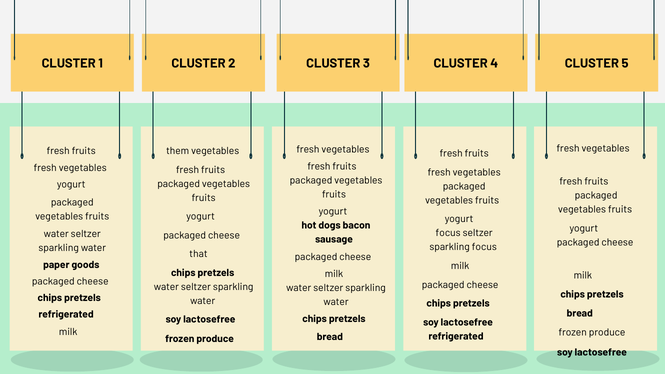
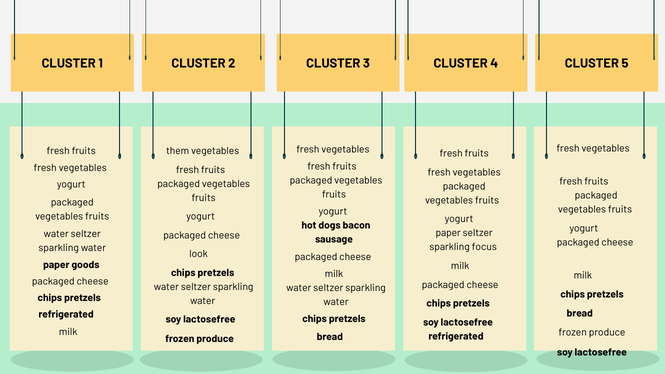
focus: focus -> paper (448, 233)
that: that -> look (199, 254)
